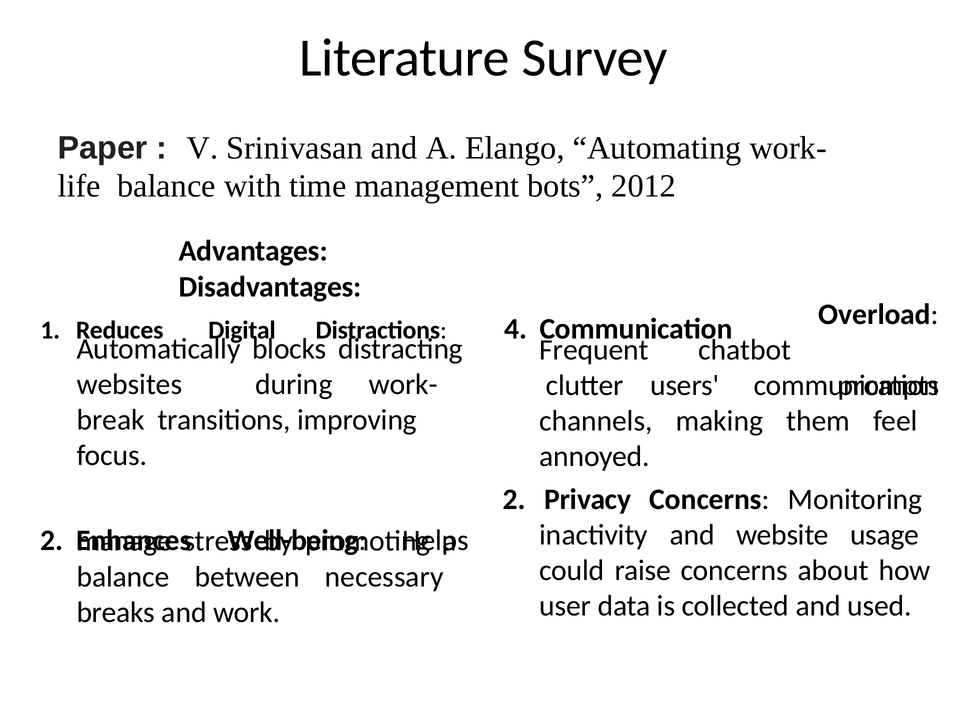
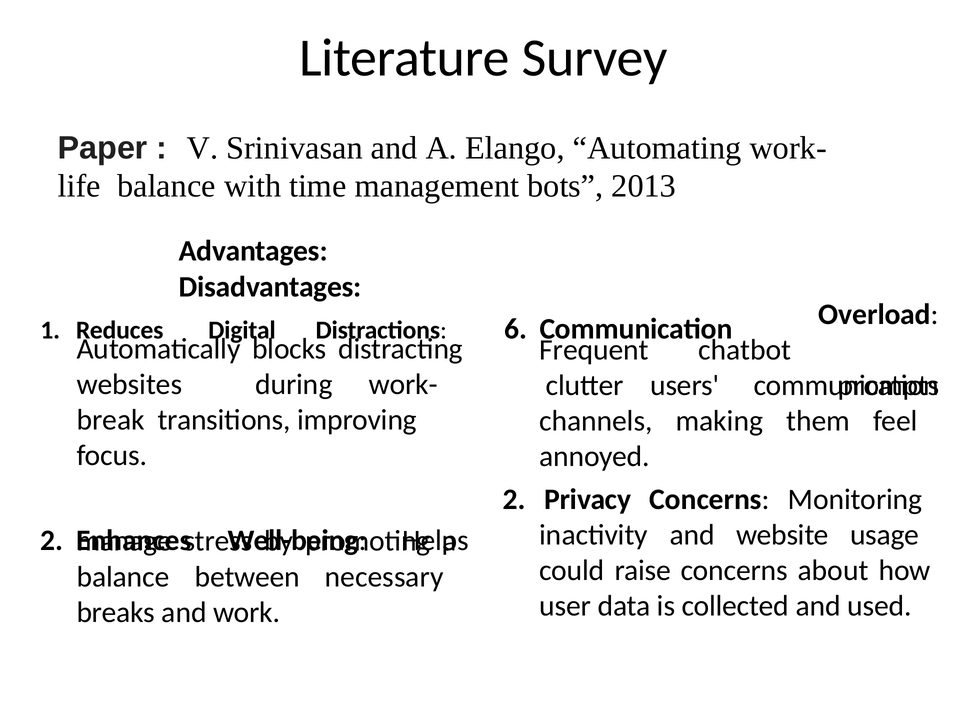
2012: 2012 -> 2013 (644, 186)
4: 4 -> 6 (516, 329)
